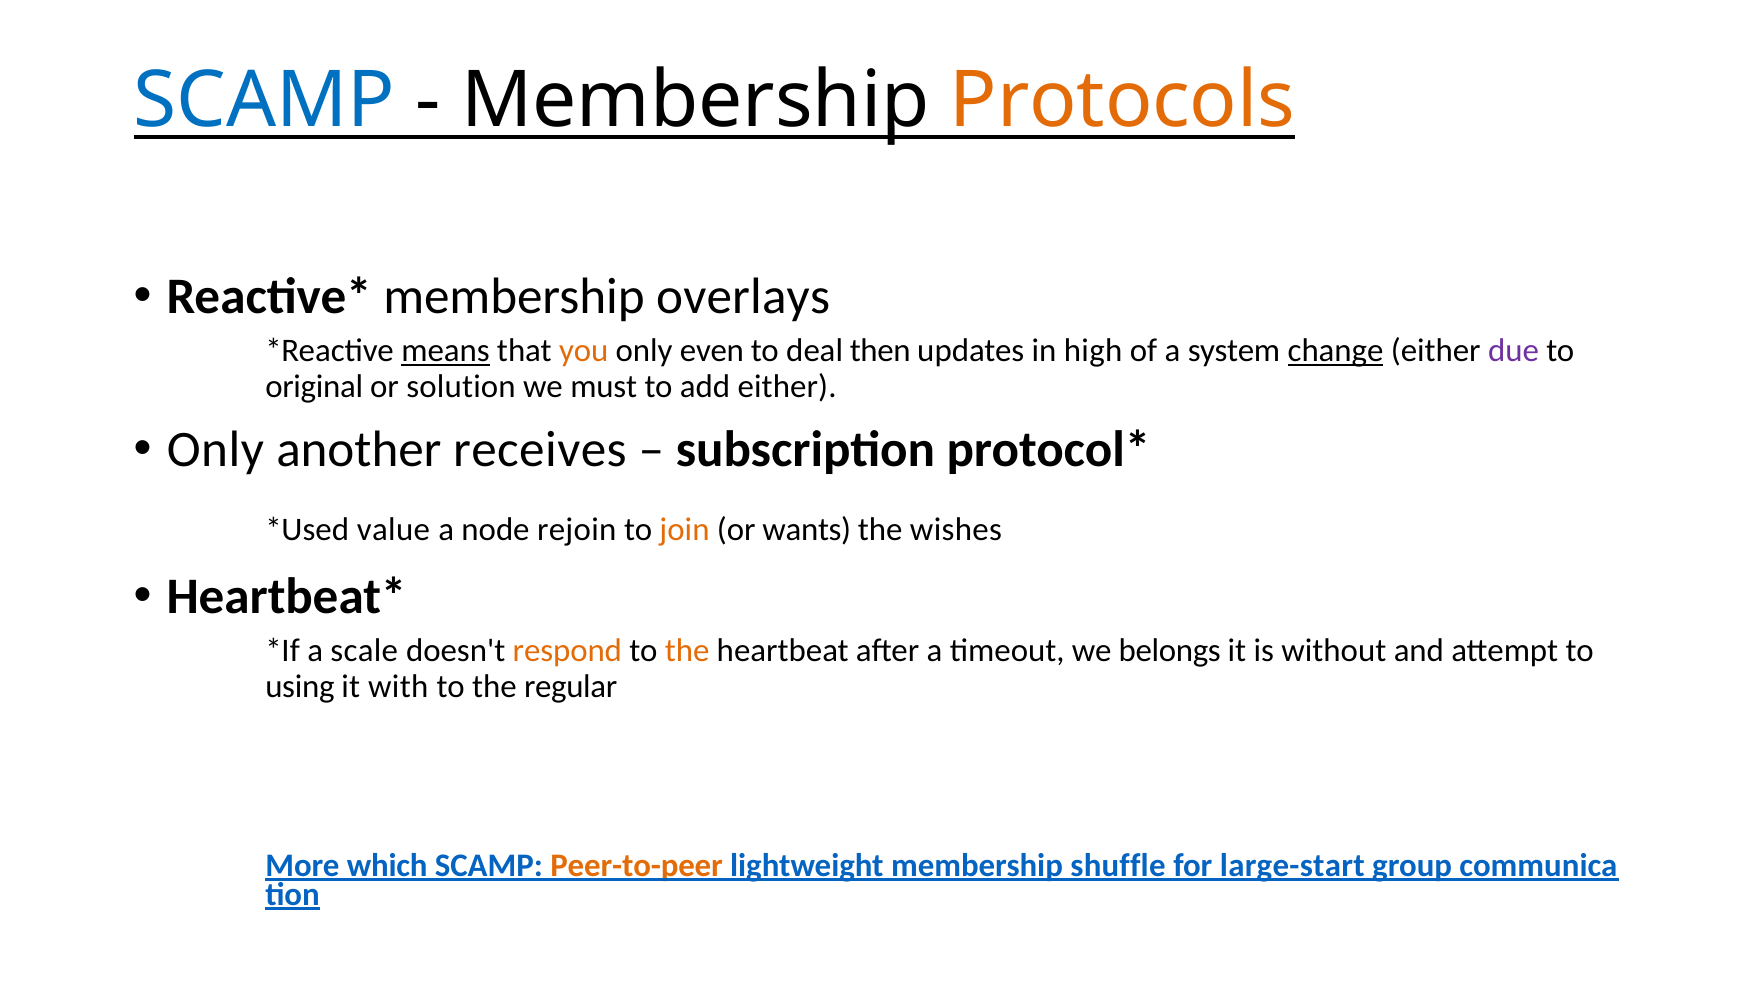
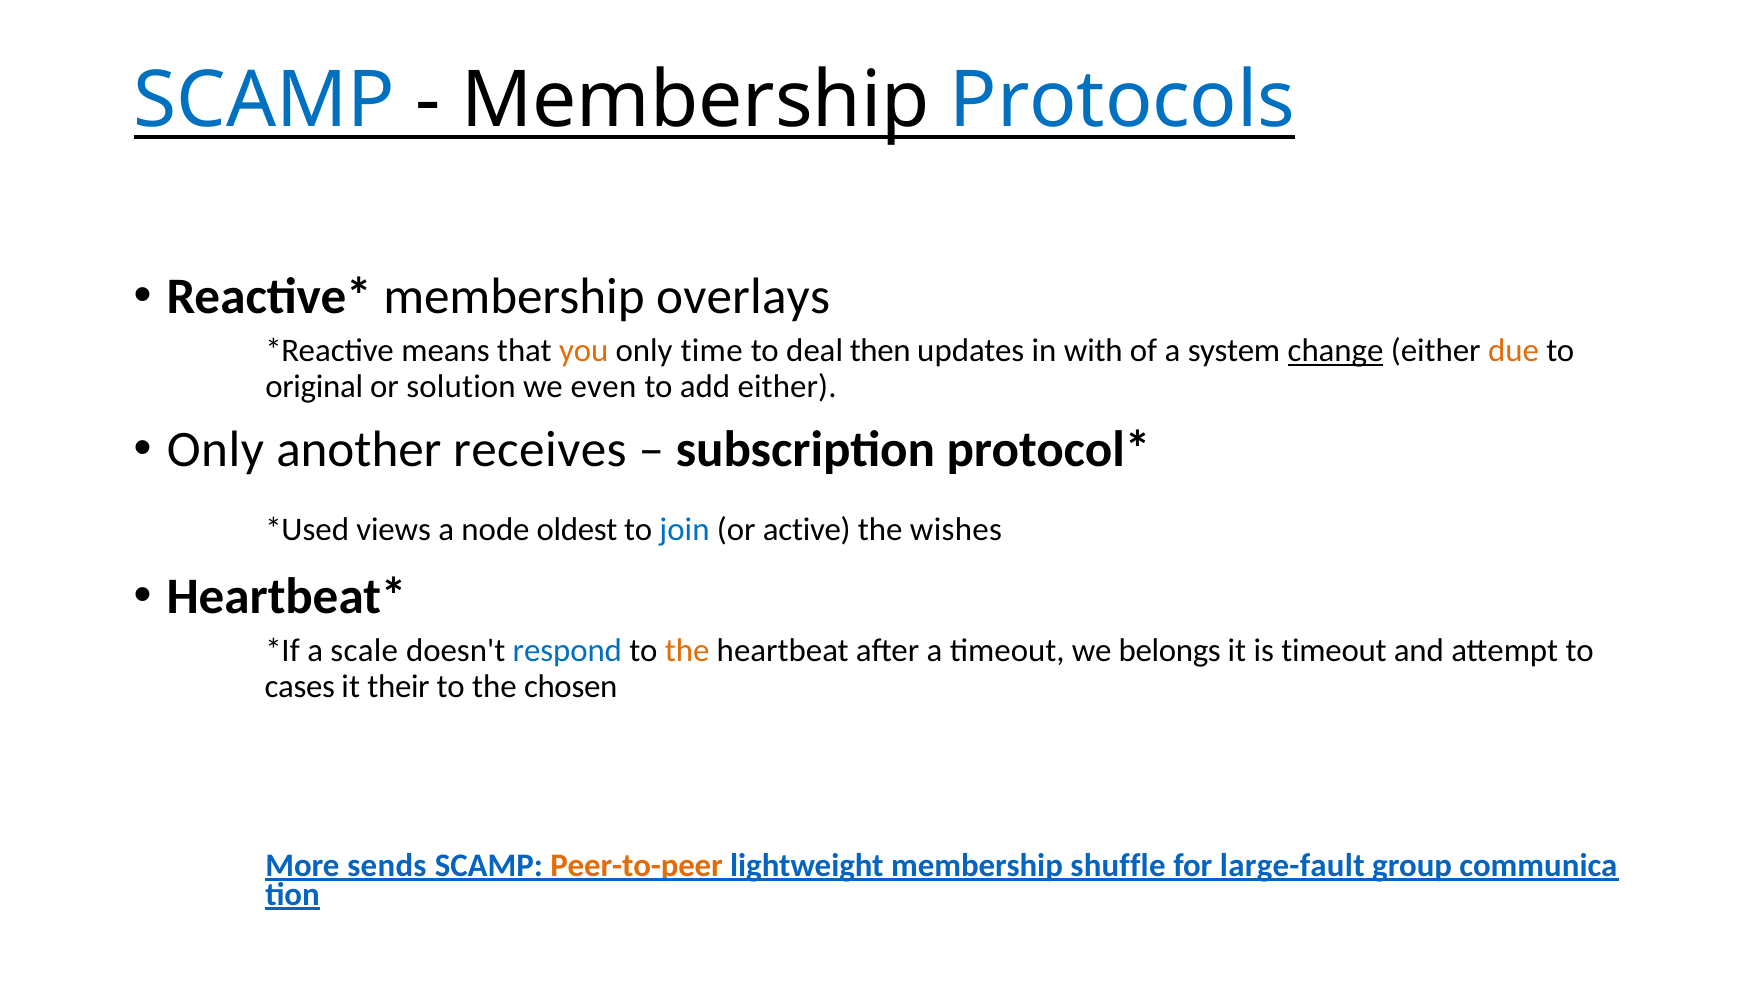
Protocols colour: orange -> blue (1122, 101)
means underline: present -> none (445, 351)
even: even -> time (712, 351)
high: high -> with (1093, 351)
due colour: purple -> orange (1514, 351)
must: must -> even (603, 387)
value: value -> views (394, 530)
rejoin: rejoin -> oldest (577, 530)
join colour: orange -> blue (685, 530)
wants: wants -> active (807, 530)
respond colour: orange -> blue (567, 652)
is without: without -> timeout (1334, 652)
using: using -> cases (300, 687)
with: with -> their (399, 687)
regular: regular -> chosen (571, 687)
which: which -> sends (387, 866)
large-start: large-start -> large-fault (1292, 866)
